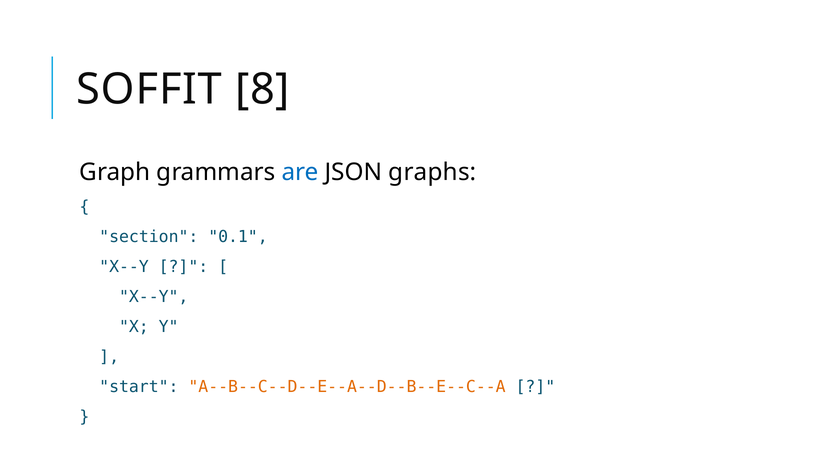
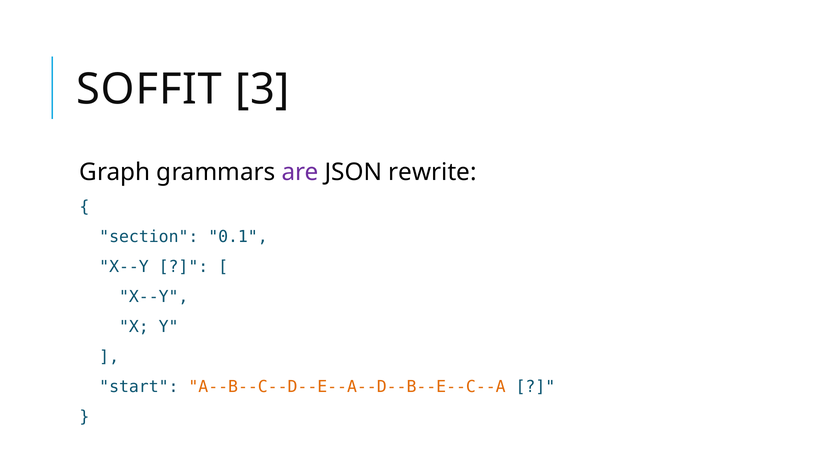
8: 8 -> 3 (263, 89)
are colour: blue -> purple (300, 173)
graphs: graphs -> rewrite (433, 173)
